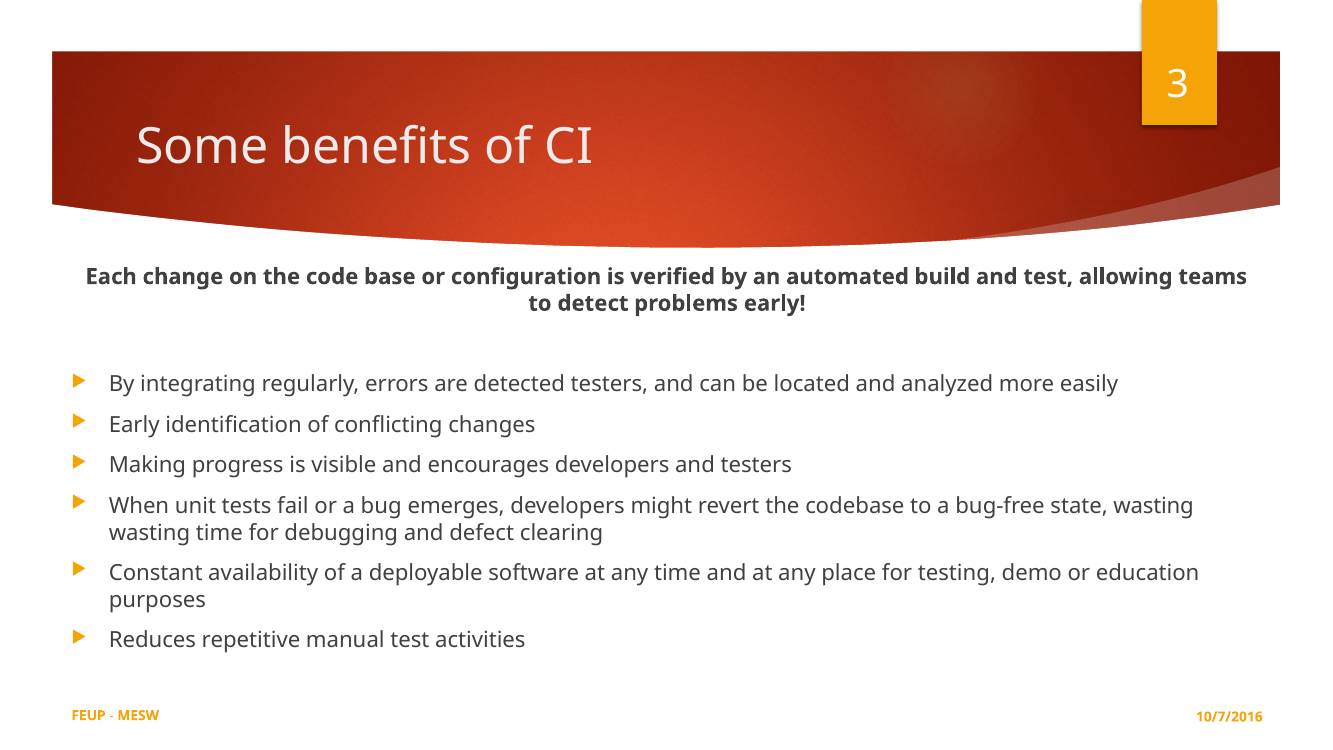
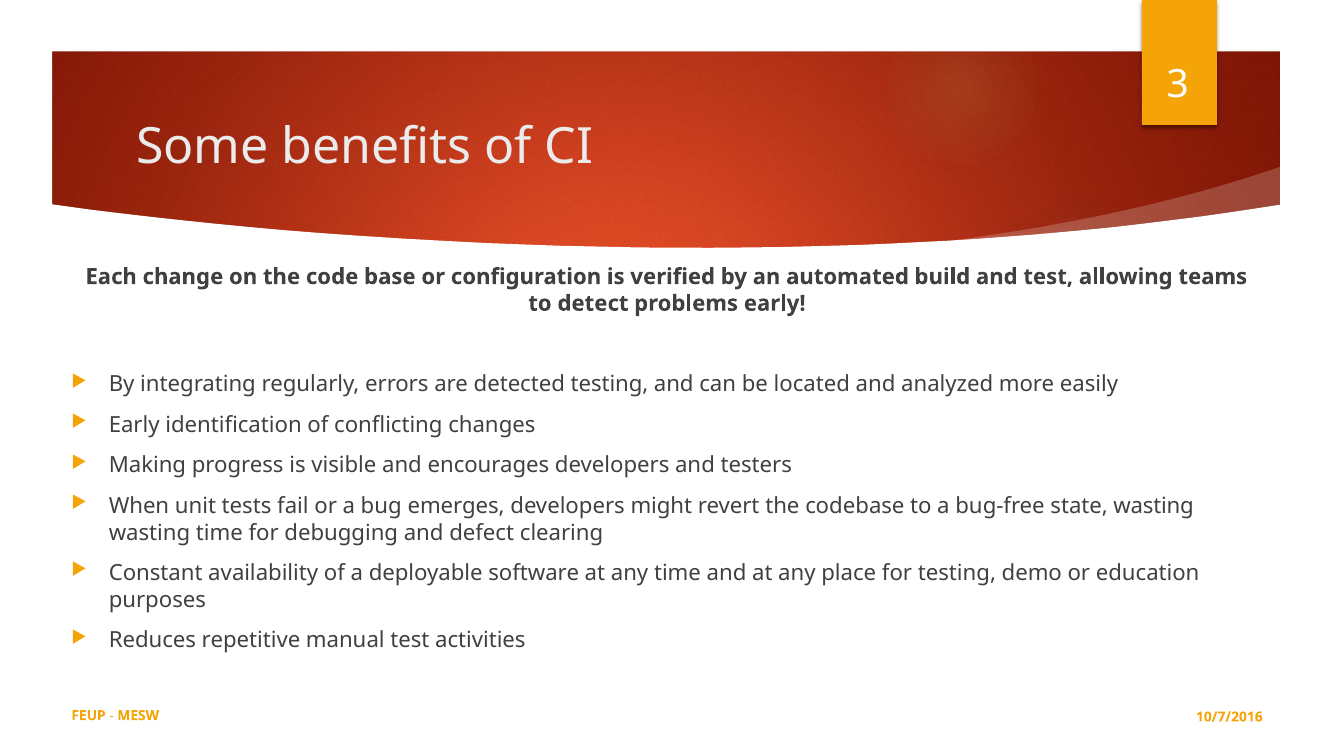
detected testers: testers -> testing (609, 384)
